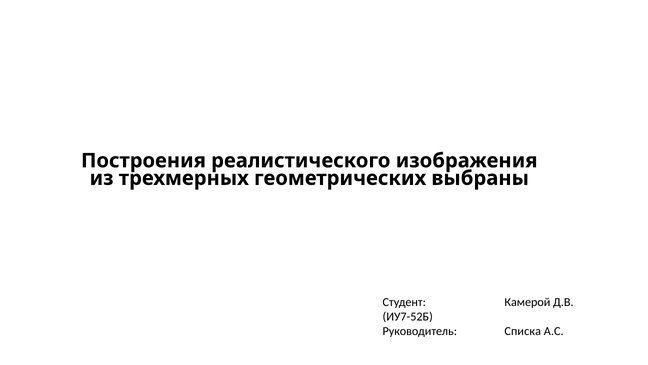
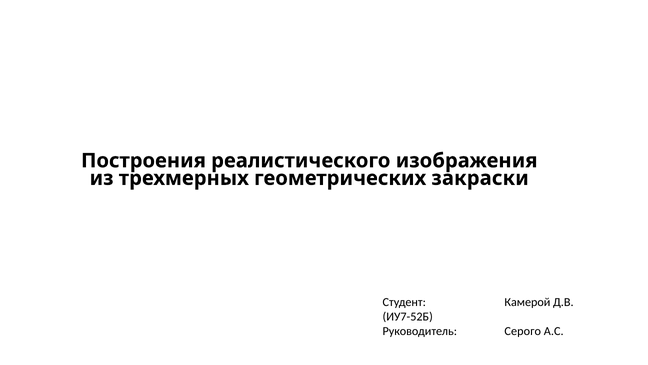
выбраны: выбраны -> закраски (480, 178)
Списка: Списка -> Серого (523, 331)
